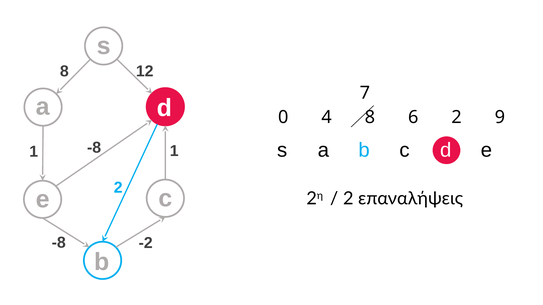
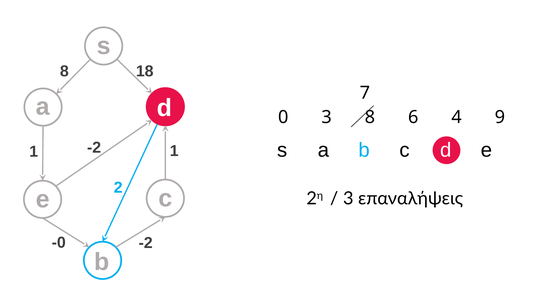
12: 12 -> 18 (145, 71)
0 4: 4 -> 3 (327, 117)
6 2: 2 -> 4 (457, 117)
-8: -8 -> -2 (94, 148)
2: 2 -> 3 (348, 199)
-8: -8 -> -0 (59, 243)
